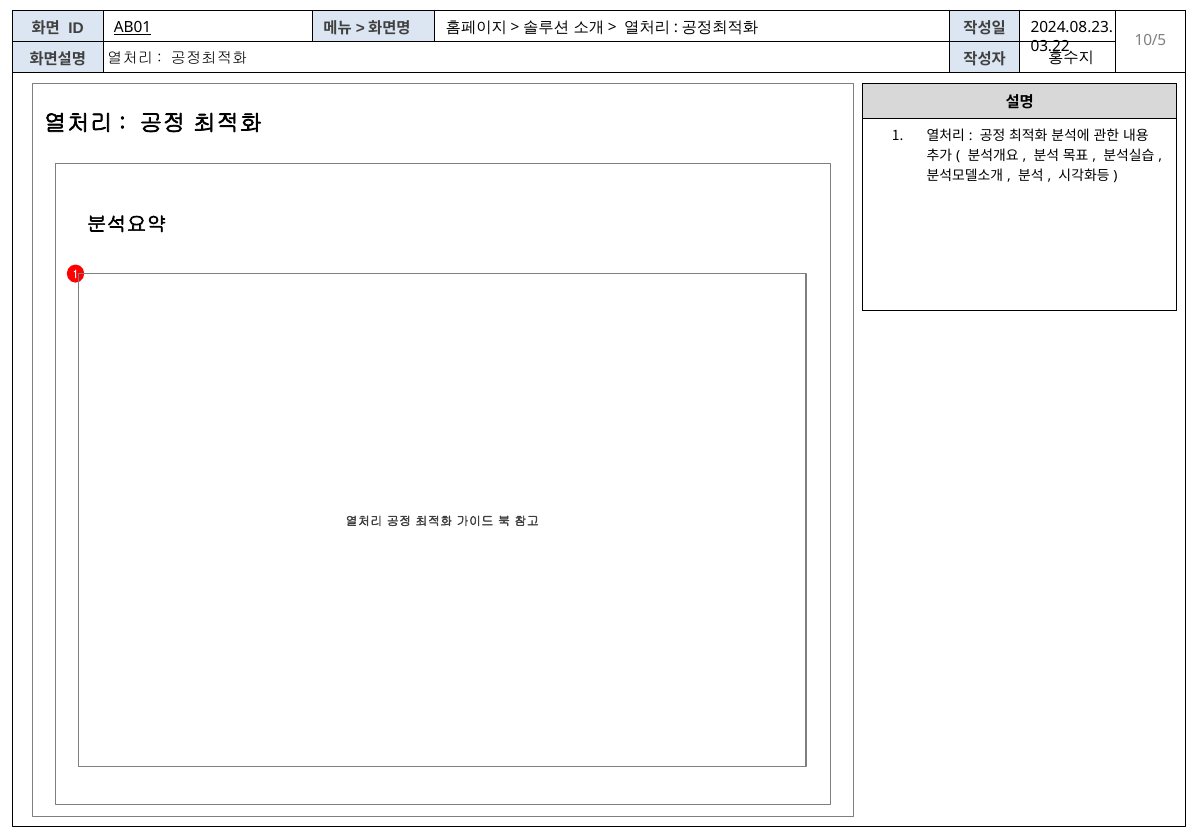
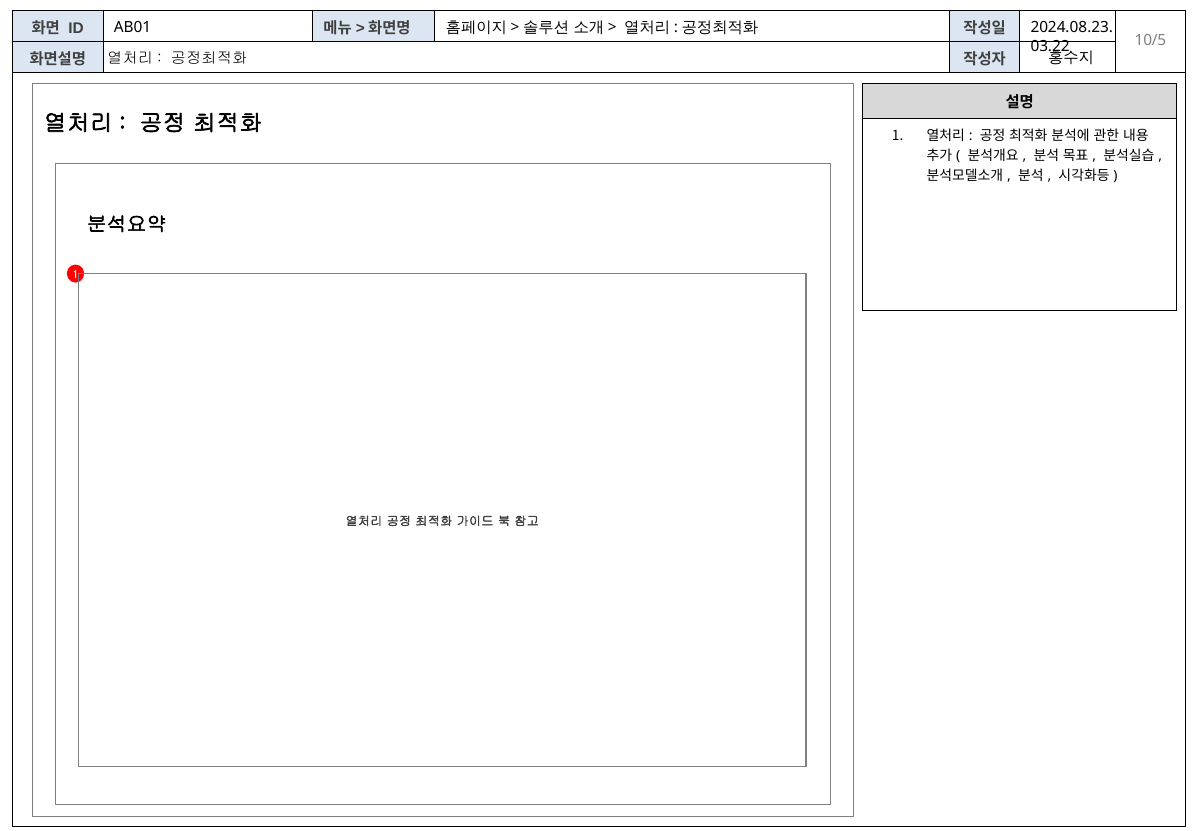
AB01 underline: present -> none (133, 28)
